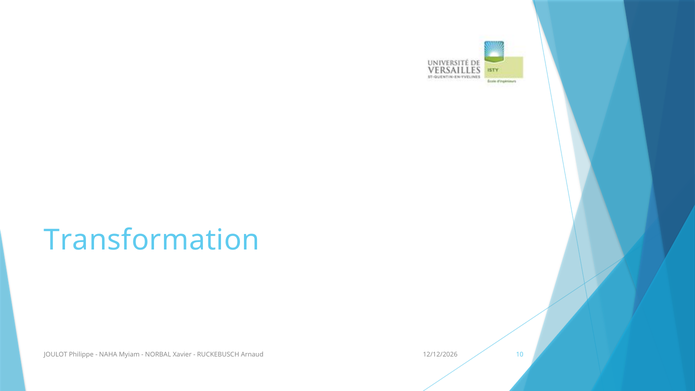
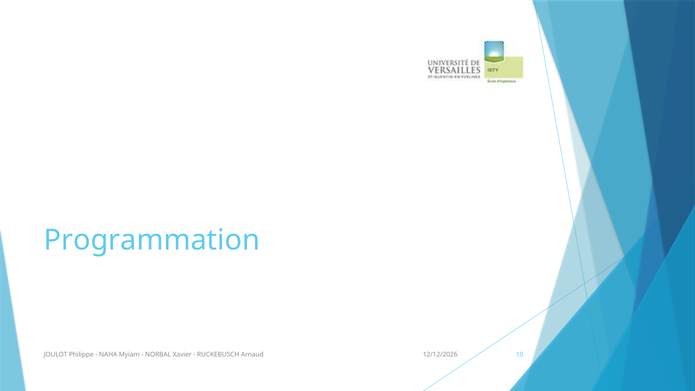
Transformation: Transformation -> Programmation (152, 240)
